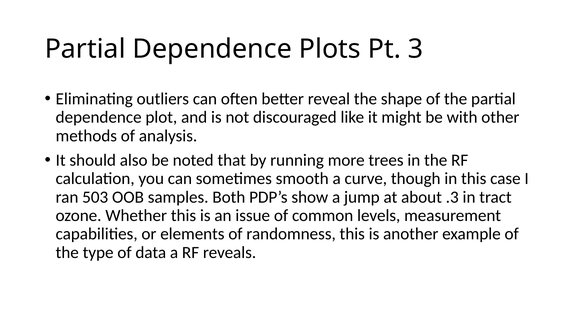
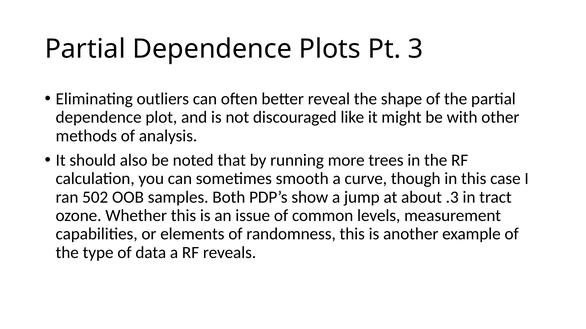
503: 503 -> 502 (95, 197)
